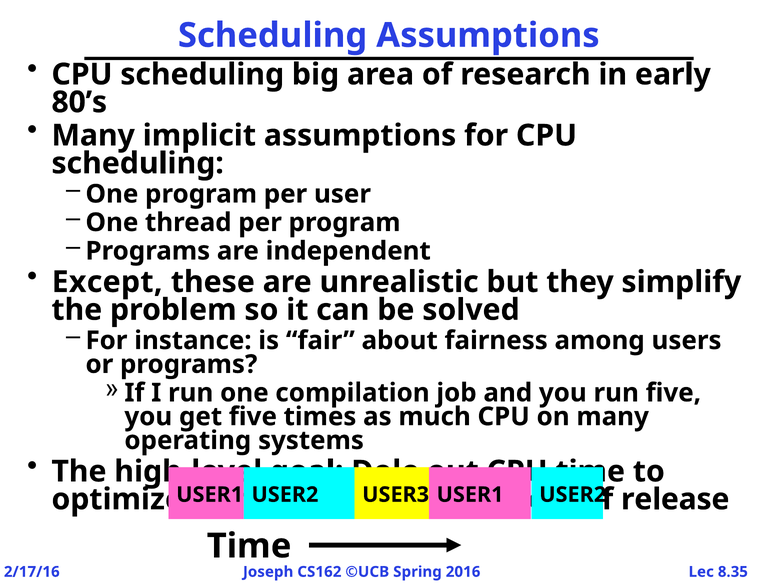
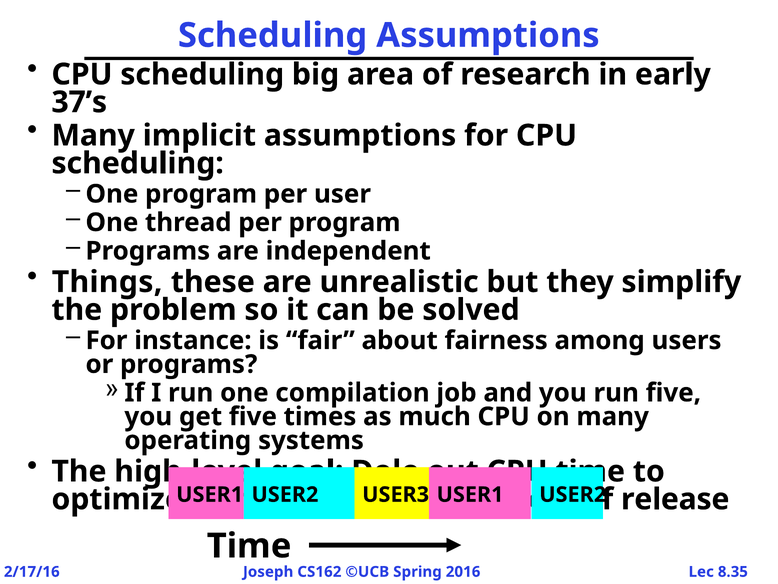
80’s: 80’s -> 37’s (79, 102)
Except: Except -> Things (107, 282)
